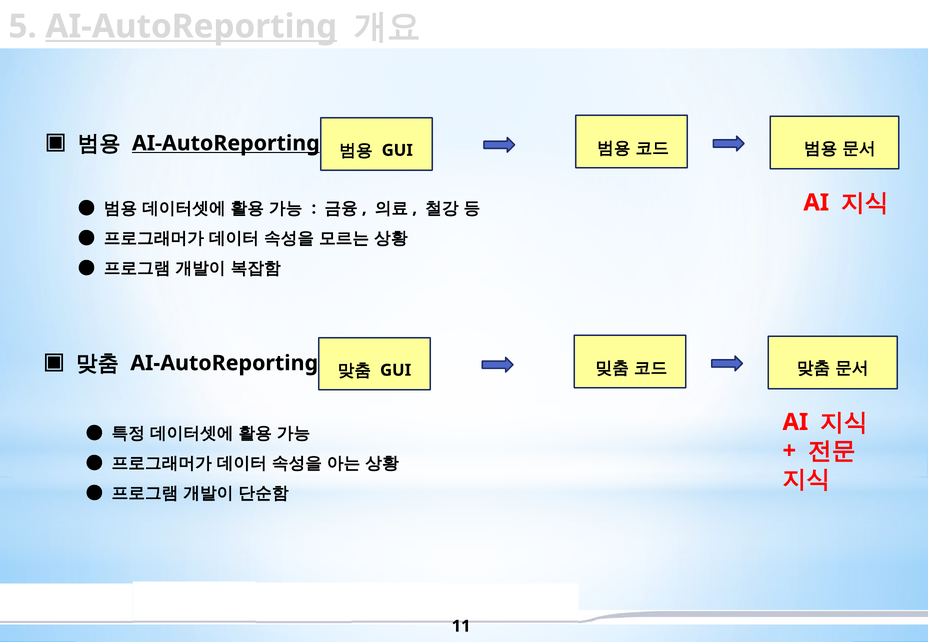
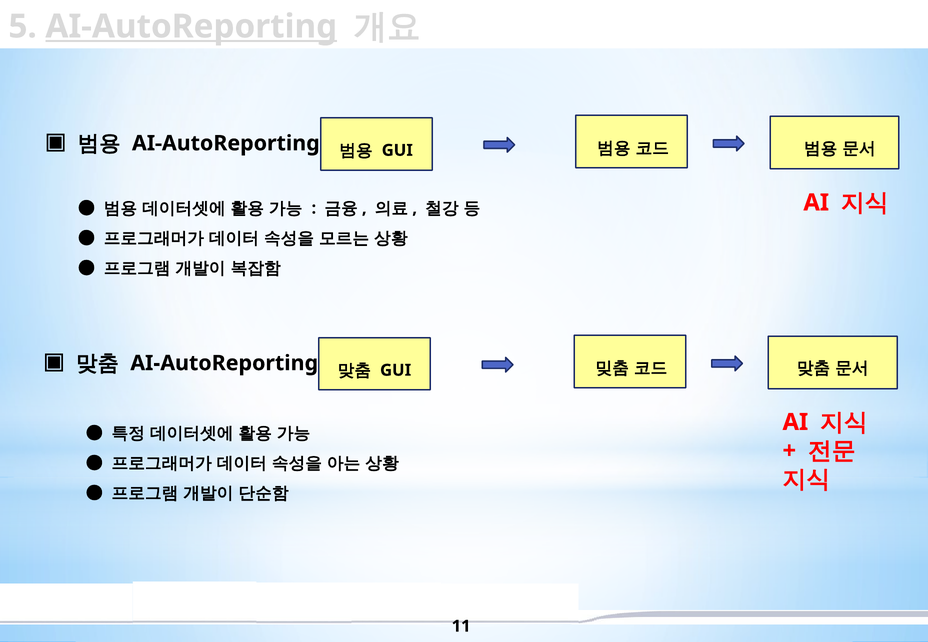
AI-AutoReporting underline: present -> none (226, 143)
